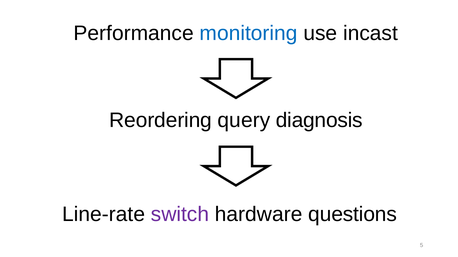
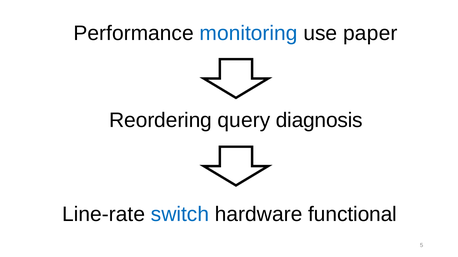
incast: incast -> paper (370, 33)
switch colour: purple -> blue (180, 215)
questions: questions -> functional (353, 215)
